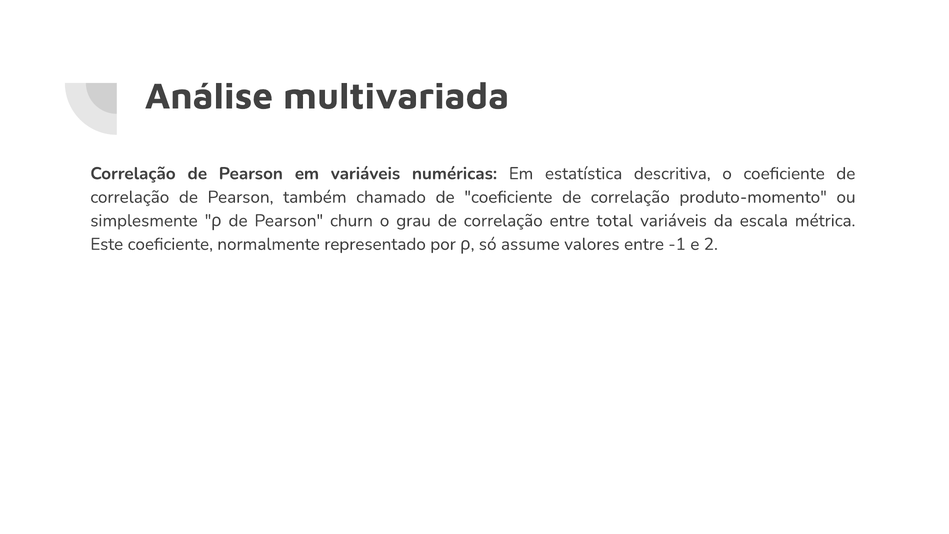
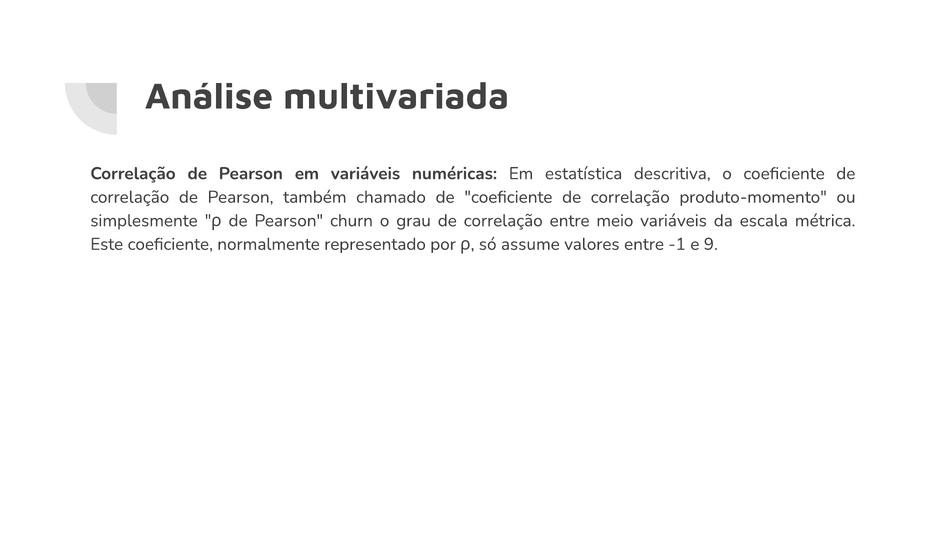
total: total -> meio (615, 221)
2: 2 -> 9 (711, 244)
